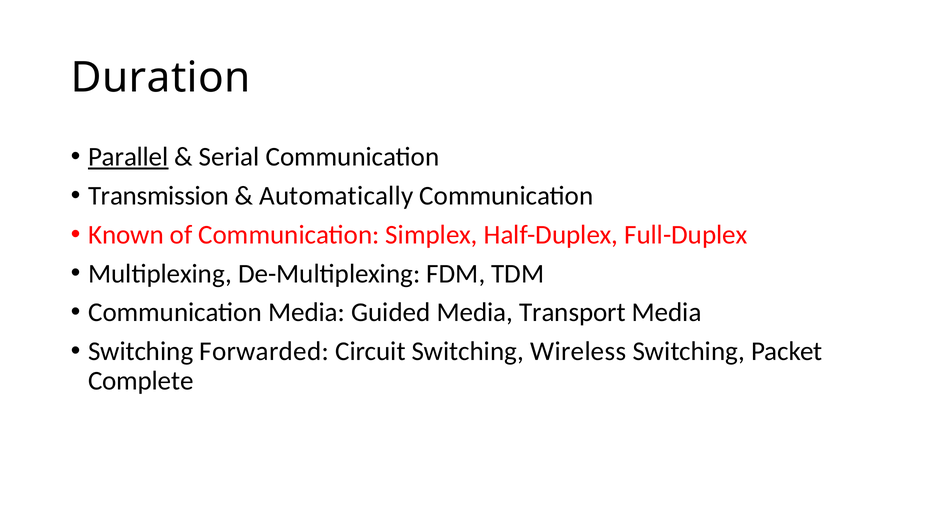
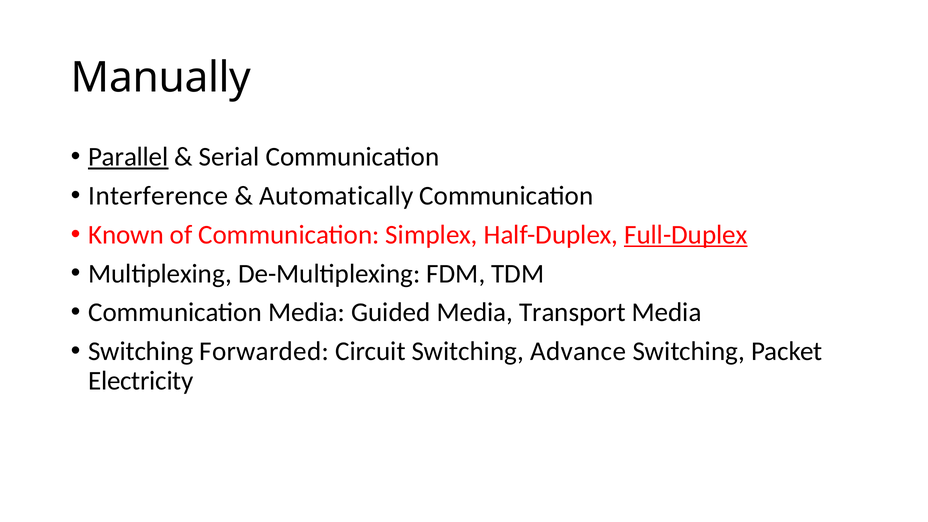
Duration: Duration -> Manually (161, 78)
Transmission: Transmission -> Interference (158, 196)
Full-Duplex underline: none -> present (686, 235)
Wireless: Wireless -> Advance (578, 351)
Complete: Complete -> Electricity (141, 381)
